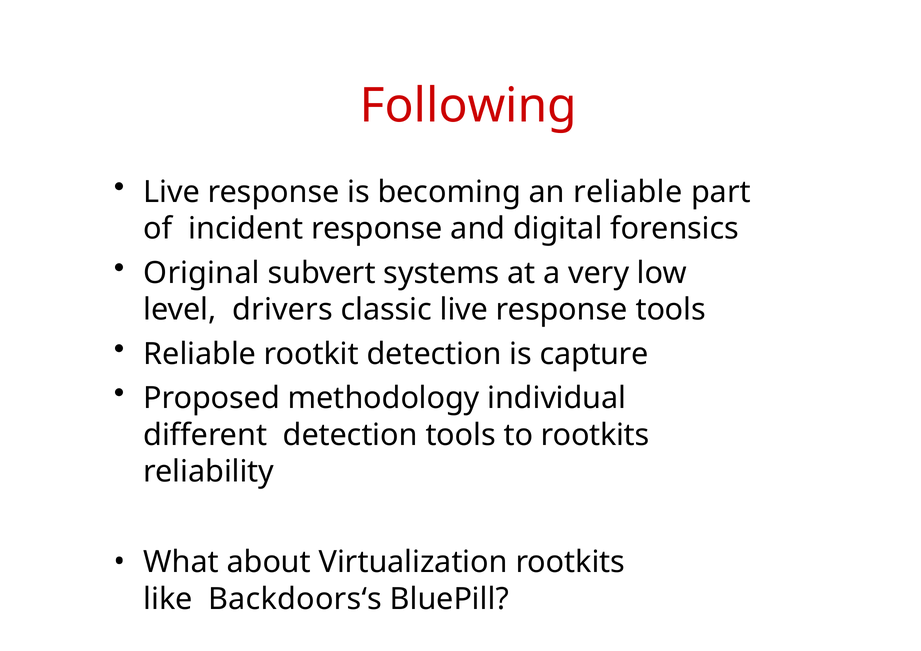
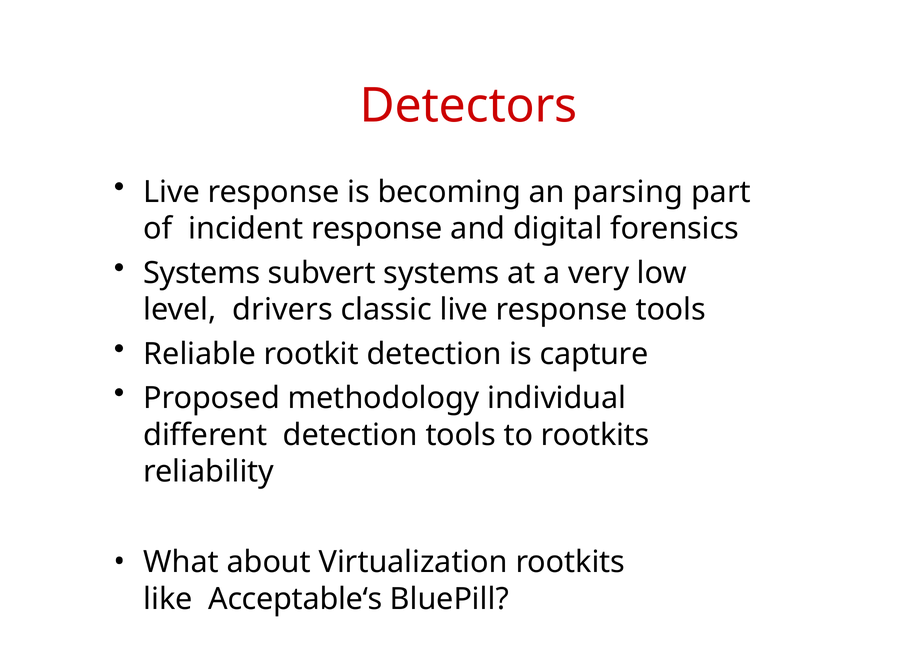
Following: Following -> Detectors (468, 106)
an reliable: reliable -> parsing (628, 192)
Original: Original -> Systems (202, 273)
Backdoors‘s: Backdoors‘s -> Acceptable‘s (295, 599)
